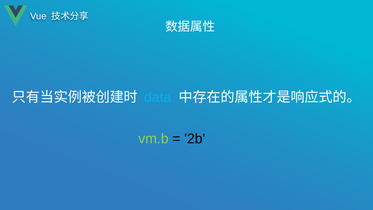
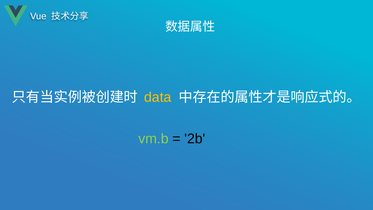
data colour: light blue -> yellow (158, 97)
